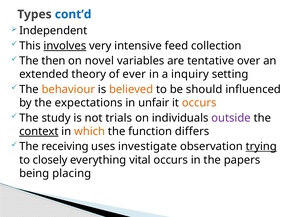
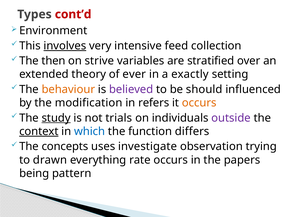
cont’d colour: blue -> red (73, 14)
Independent: Independent -> Environment (53, 31)
novel: novel -> strive (99, 61)
tentative: tentative -> stratified (211, 61)
inquiry: inquiry -> exactly (190, 74)
believed colour: orange -> purple (131, 89)
expectations: expectations -> modification (89, 103)
unfair: unfair -> refers (154, 103)
study underline: none -> present (56, 118)
which colour: orange -> blue (90, 131)
receiving: receiving -> concepts (65, 146)
trying underline: present -> none (261, 146)
closely: closely -> drawn (50, 160)
vital: vital -> rate (140, 160)
placing: placing -> pattern (72, 173)
